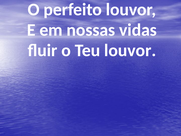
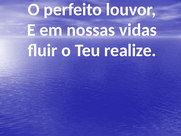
Teu louvor: louvor -> realize (130, 50)
